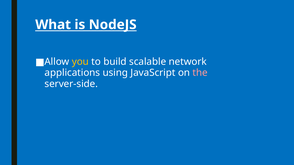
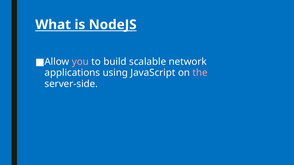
you colour: yellow -> pink (80, 62)
